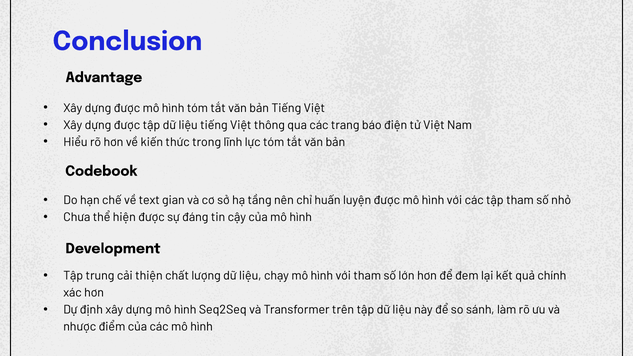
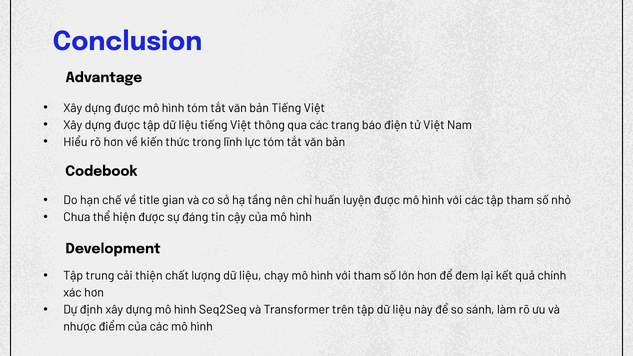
text: text -> title (149, 200)
